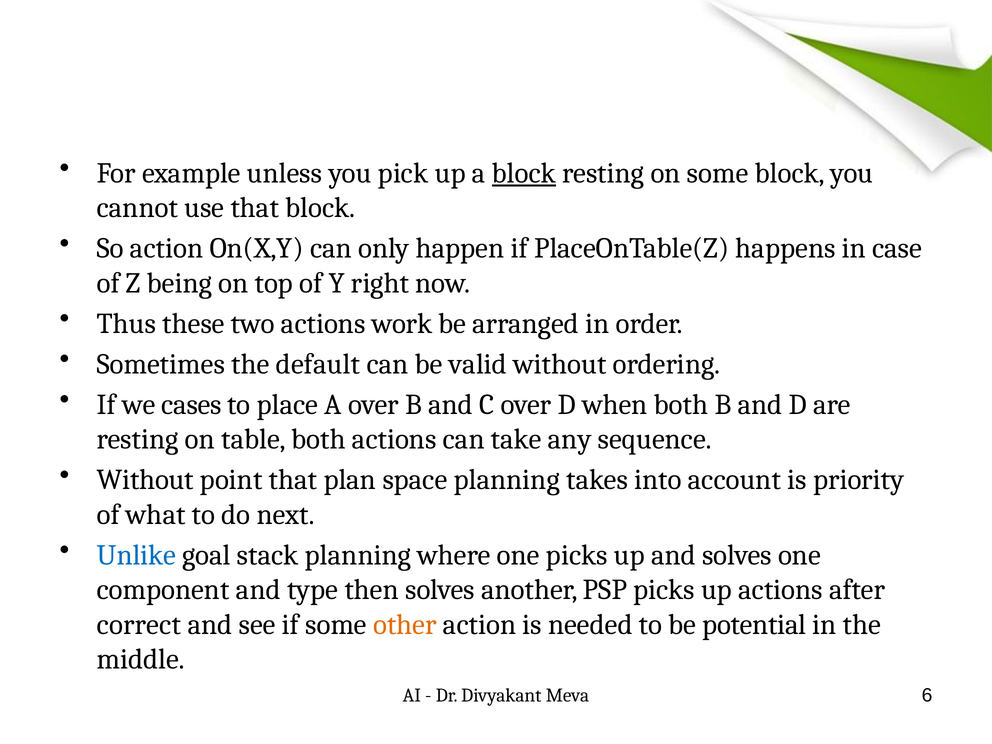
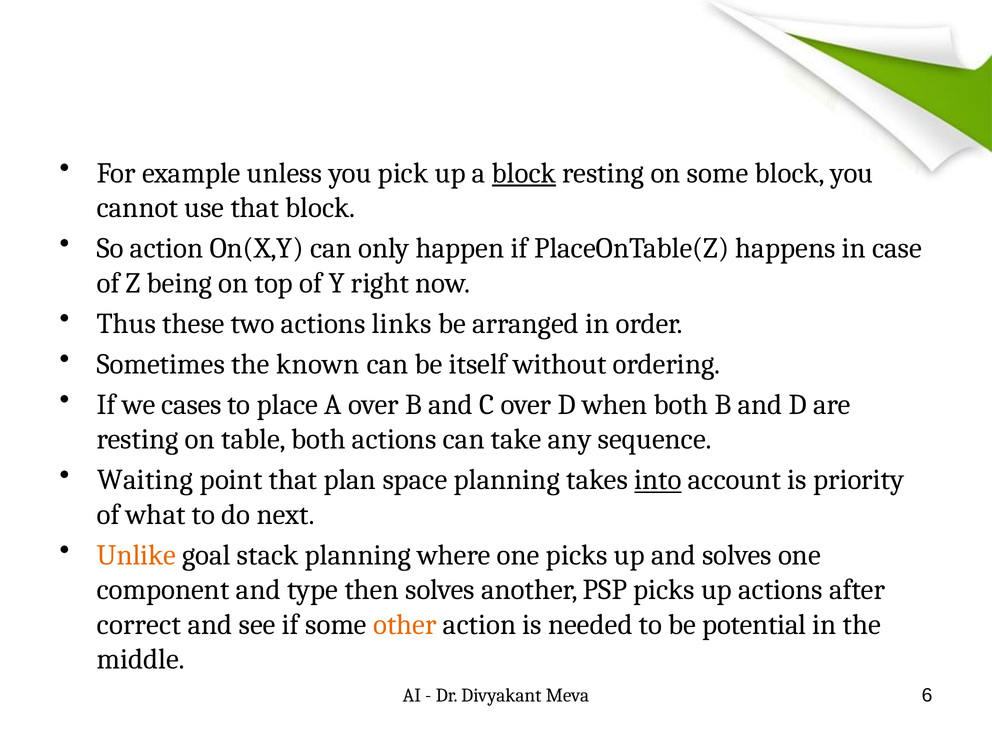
work: work -> links (402, 324)
default: default -> known (318, 364)
valid: valid -> itself (478, 364)
Without: Without -> Waiting (145, 480)
into underline: none -> present (658, 480)
Unlike colour: blue -> orange (136, 555)
